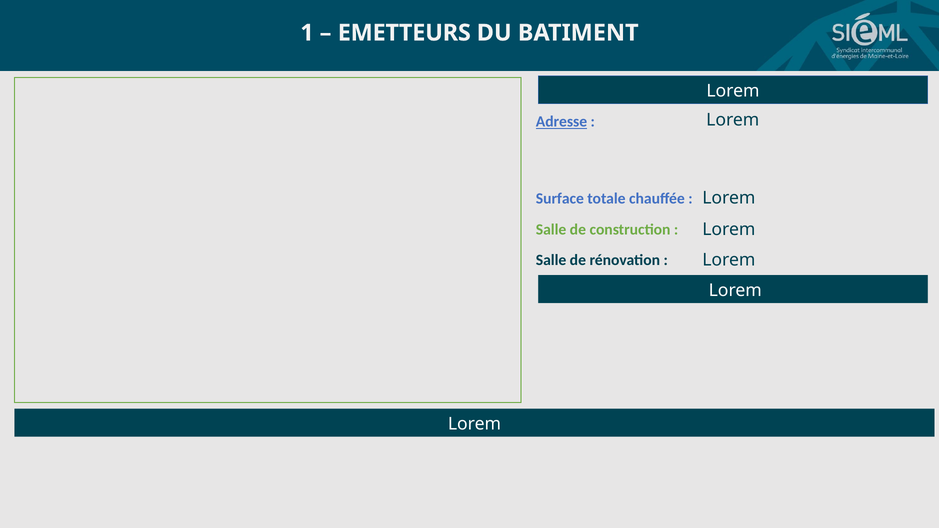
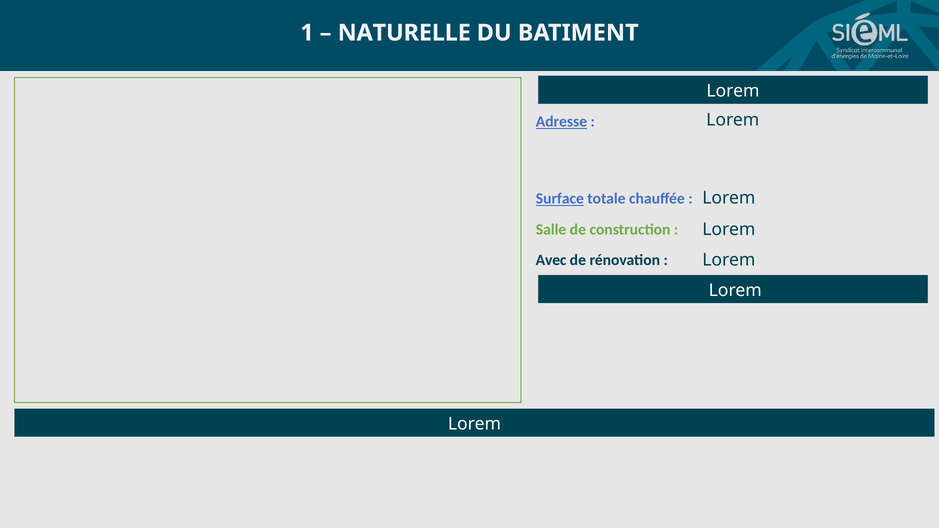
EMETTEURS: EMETTEURS -> NATURELLE (404, 33)
Surface underline: none -> present (560, 199)
Salle: Salle -> Avec (551, 260)
